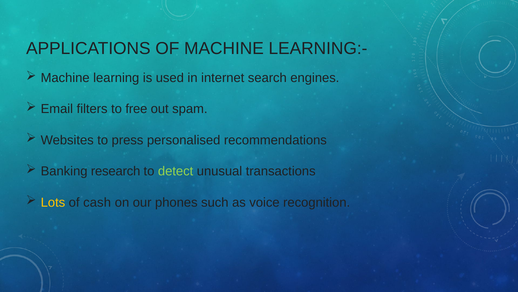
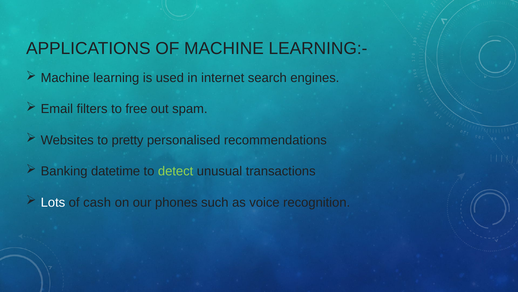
press: press -> pretty (128, 140)
research: research -> datetime (116, 171)
Lots colour: yellow -> white (53, 202)
